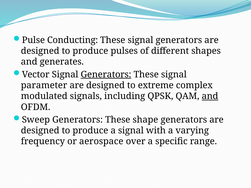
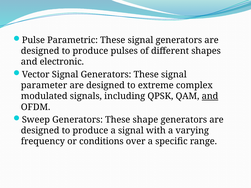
Conducting: Conducting -> Parametric (73, 40)
generates: generates -> electronic (62, 62)
Generators underline: present -> none (106, 75)
aerospace: aerospace -> conditions (101, 142)
